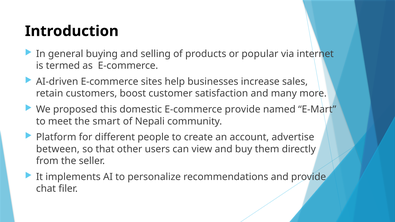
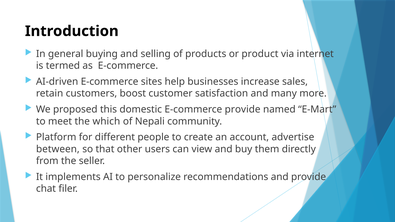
popular: popular -> product (260, 54)
smart: smart -> which (106, 121)
